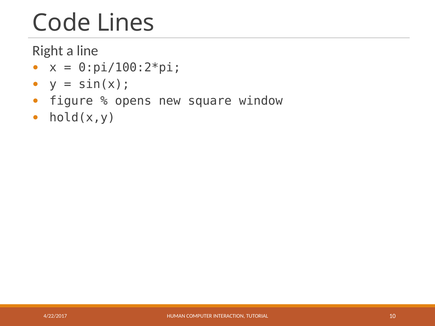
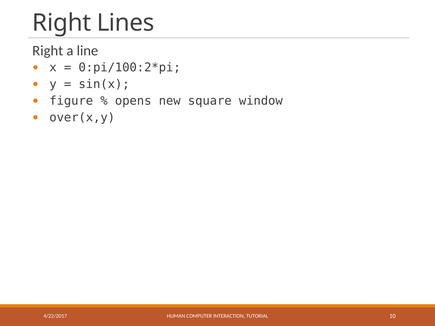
Code: Code -> Right (62, 23)
hold(x,y: hold(x,y -> over(x,y (82, 118)
